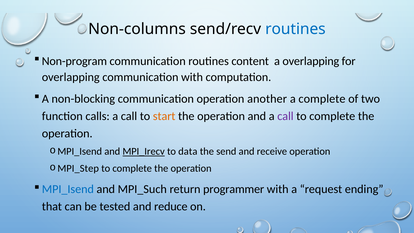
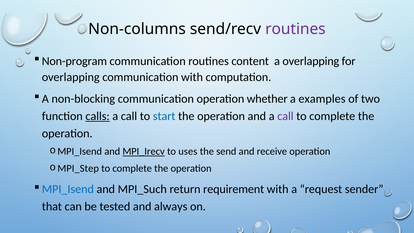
routines colour: blue -> purple (295, 29)
another: another -> whether (267, 99)
a complete: complete -> examples (322, 99)
calls underline: none -> present (98, 116)
start colour: orange -> blue (164, 116)
data: data -> uses (188, 151)
programmer: programmer -> requirement (234, 189)
ending: ending -> sender (364, 189)
reduce: reduce -> always (171, 207)
